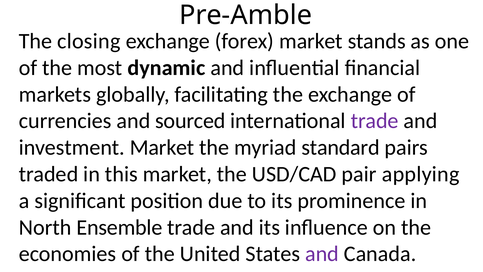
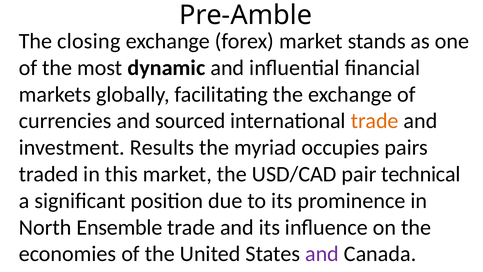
trade colour: purple -> orange (375, 121)
investment Market: Market -> Results (162, 147)
standard: standard -> occupies (340, 147)
applying: applying -> technical (421, 174)
